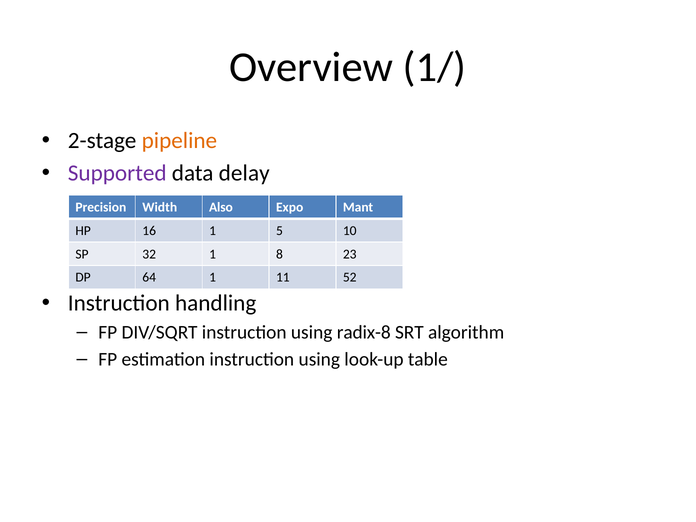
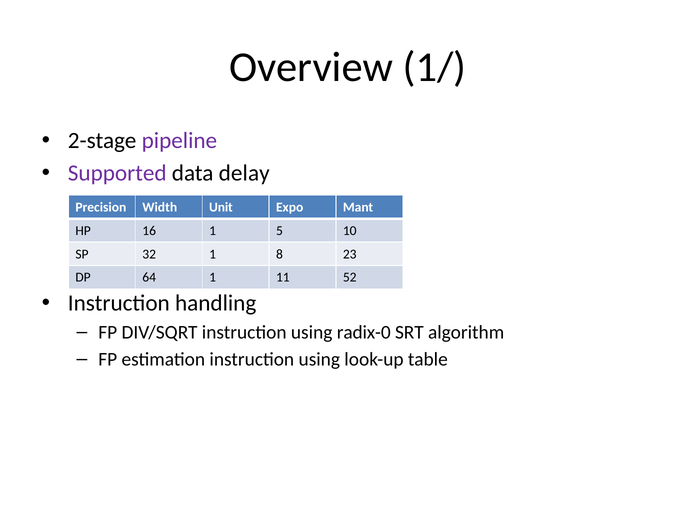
pipeline colour: orange -> purple (179, 141)
Also: Also -> Unit (221, 207)
radix-8: radix-8 -> radix-0 (364, 332)
